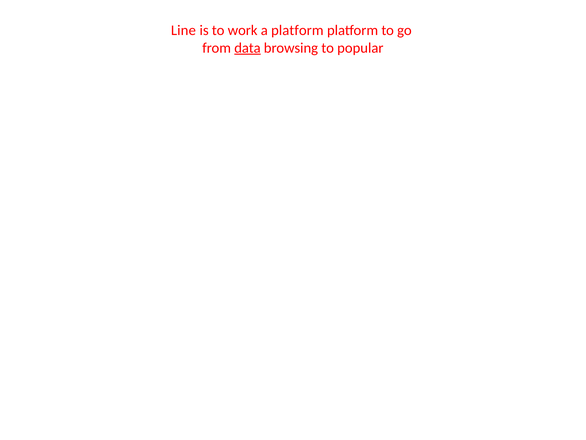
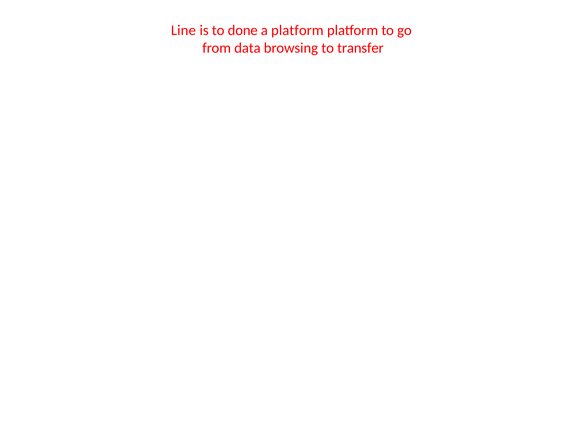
work: work -> done (243, 30)
data underline: present -> none (247, 48)
popular: popular -> transfer (360, 48)
